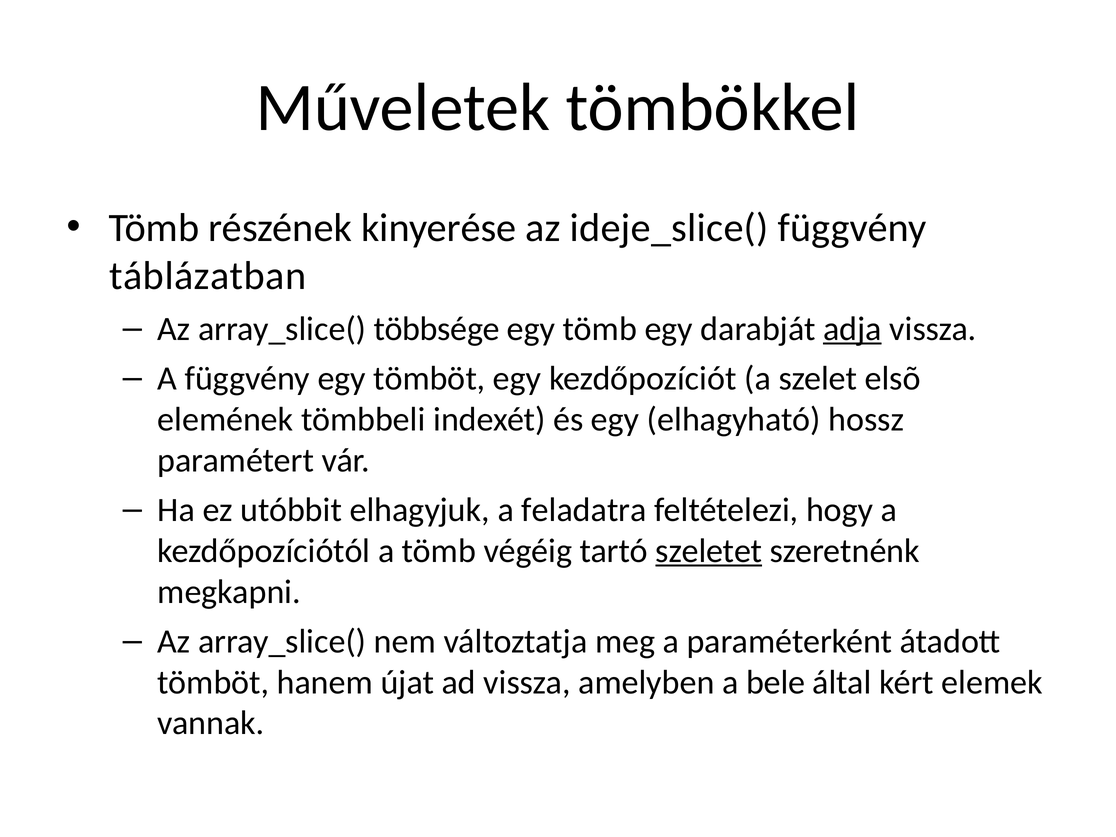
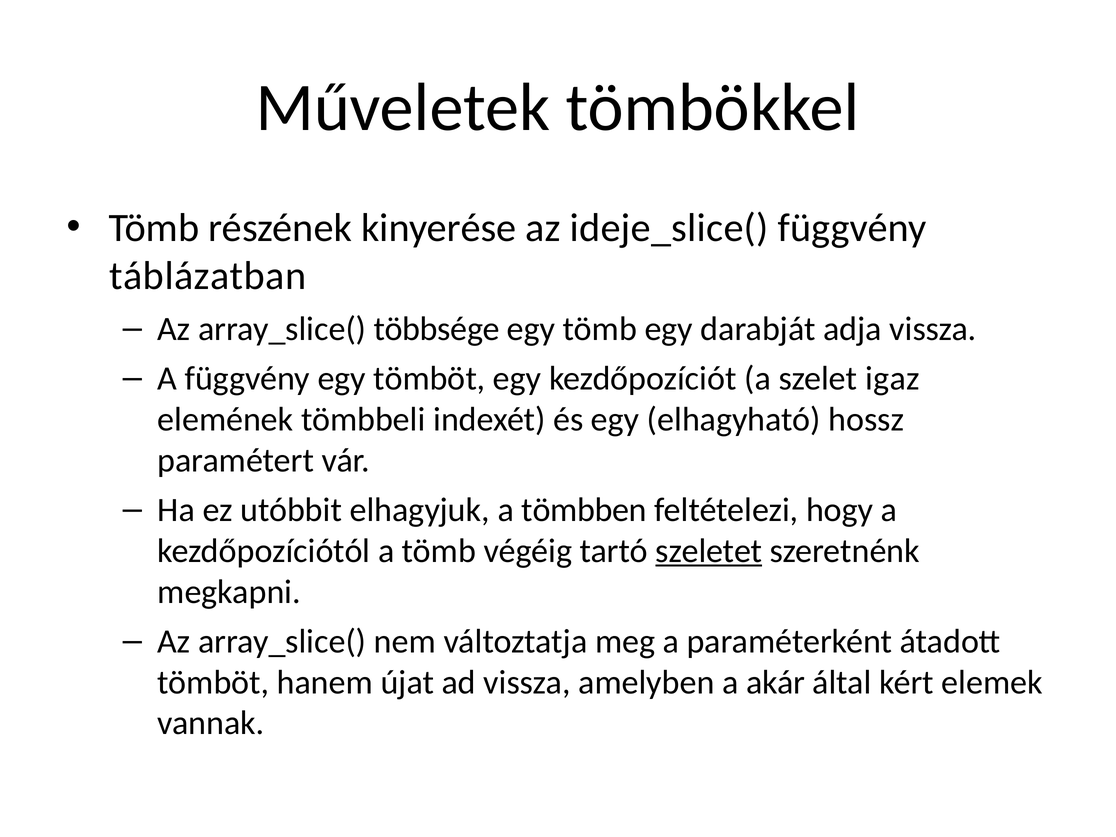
adja underline: present -> none (852, 329)
elsõ: elsõ -> igaz (893, 379)
feladatra: feladatra -> tömbben (584, 510)
bele: bele -> akár (776, 682)
